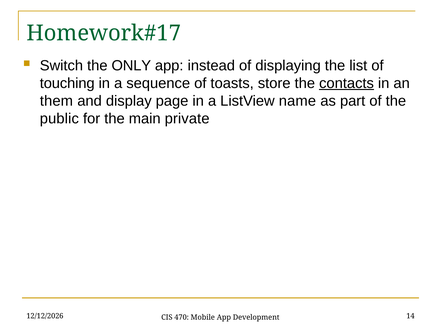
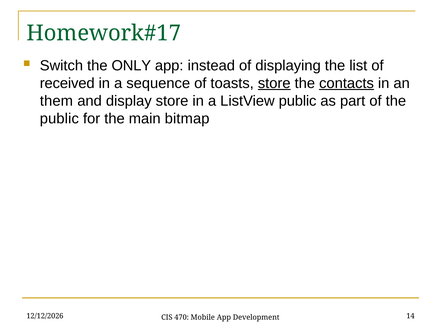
touching: touching -> received (67, 83)
store underline: none -> present (274, 83)
display page: page -> store (172, 101)
ListView name: name -> public (298, 101)
private: private -> bitmap (187, 118)
